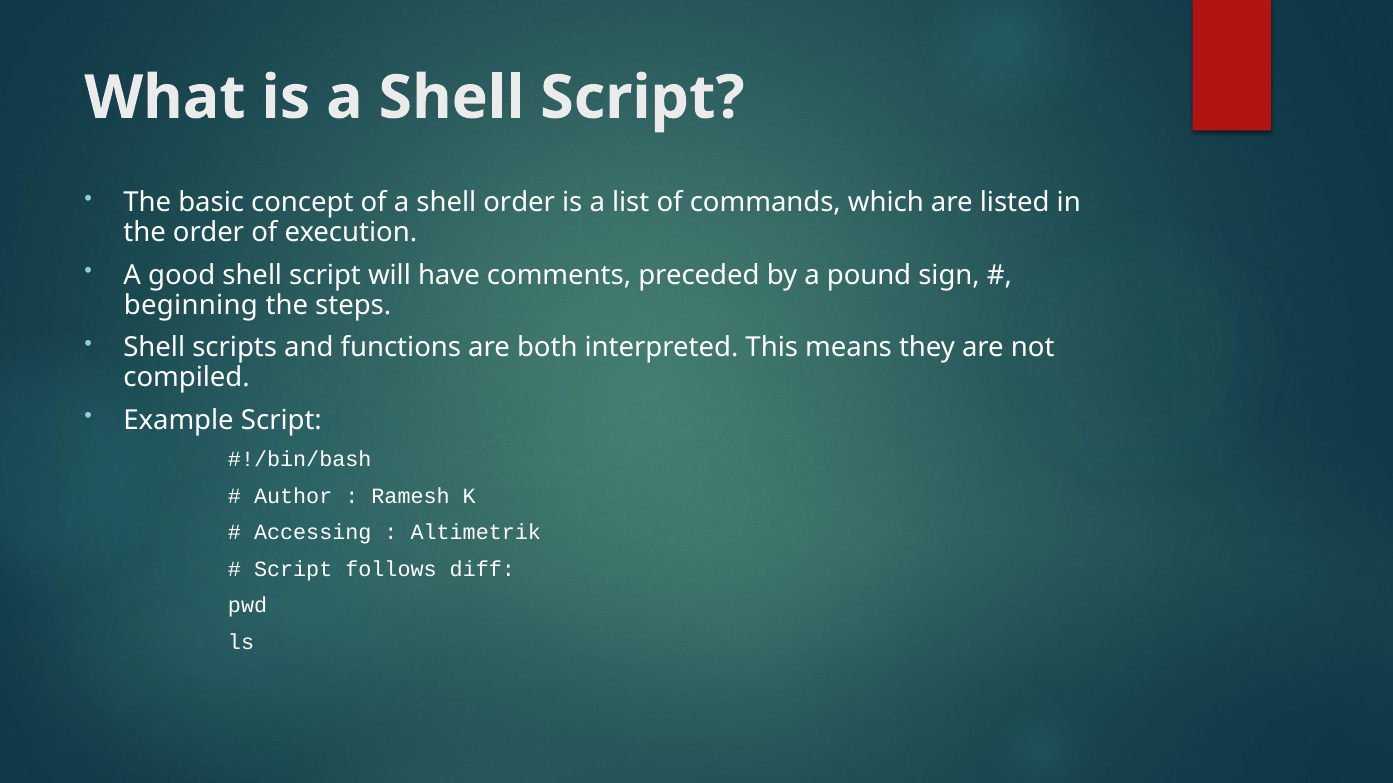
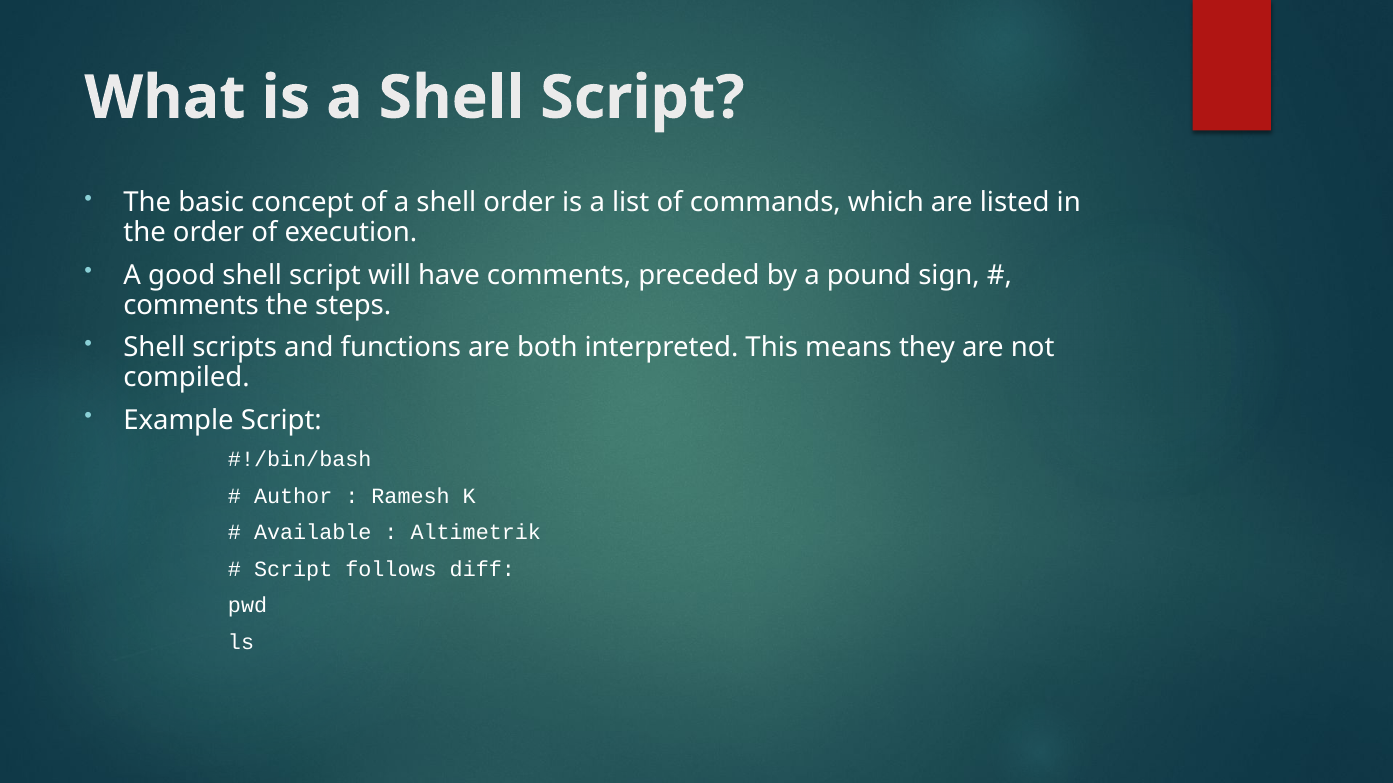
beginning: beginning -> comments (191, 305)
Accessing: Accessing -> Available (313, 533)
